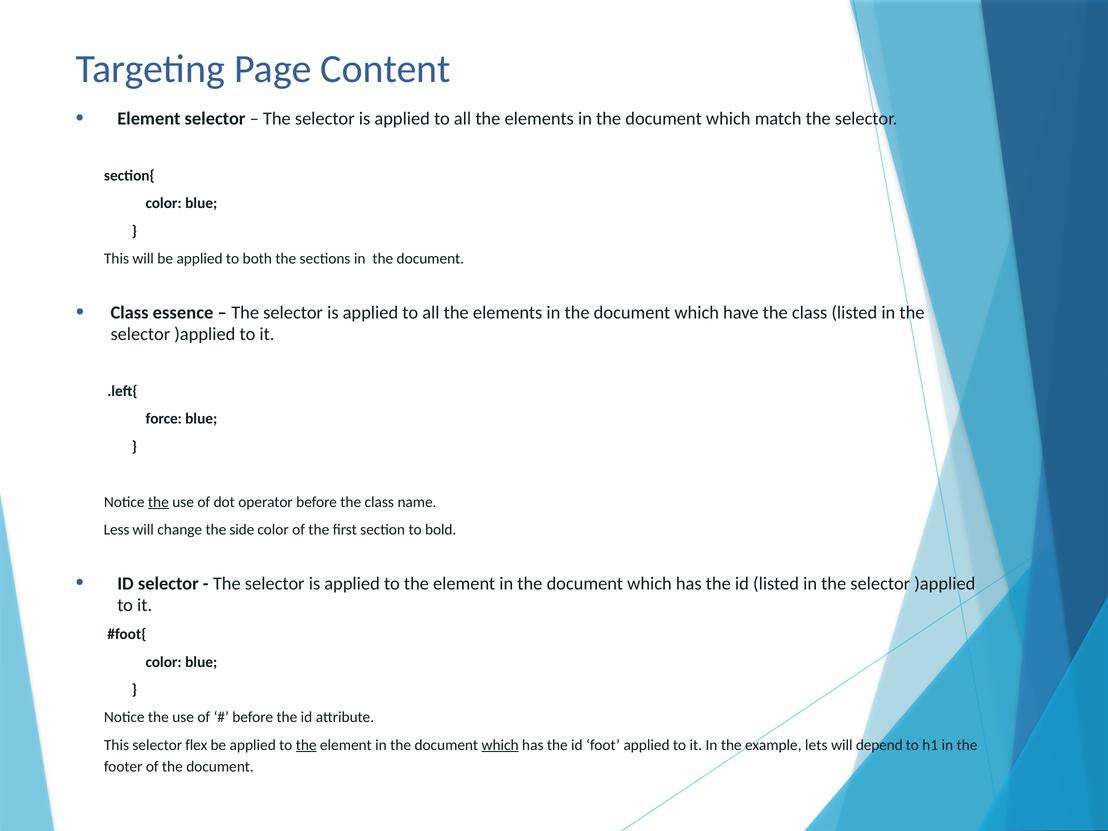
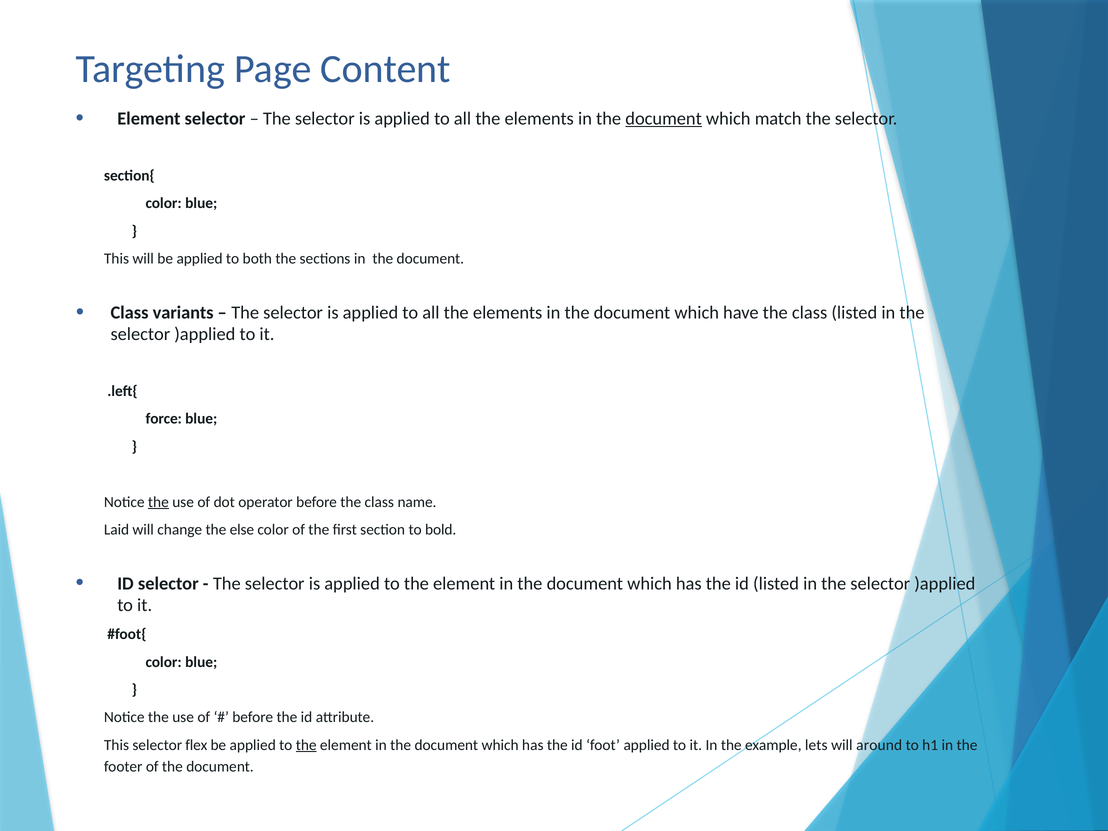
document underline: none -> present (664, 119)
essence: essence -> variants (183, 313)
Less: Less -> Laid (117, 530)
side: side -> else (242, 530)
which underline: present -> none (500, 745)
depend: depend -> around (879, 745)
